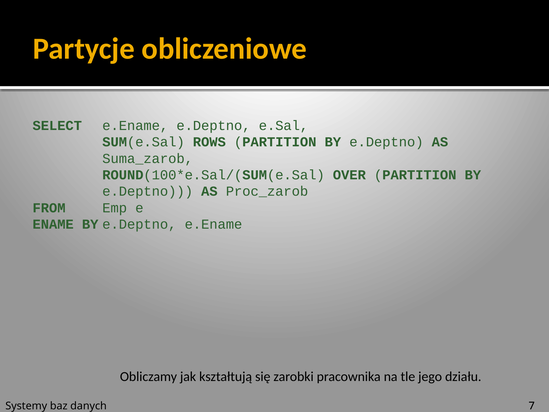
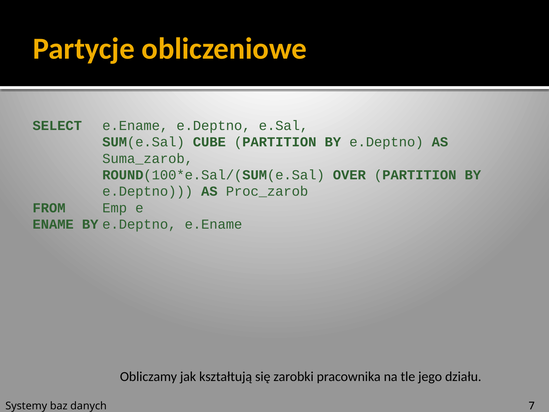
ROWS: ROWS -> CUBE (209, 142)
